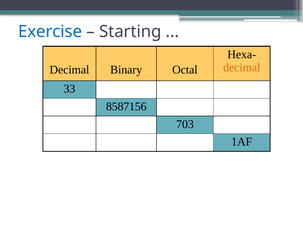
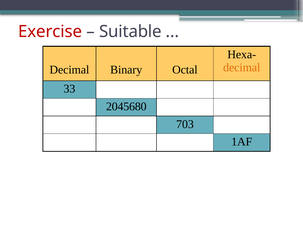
Exercise colour: blue -> red (50, 32)
Starting: Starting -> Suitable (130, 32)
8587156: 8587156 -> 2045680 (126, 107)
